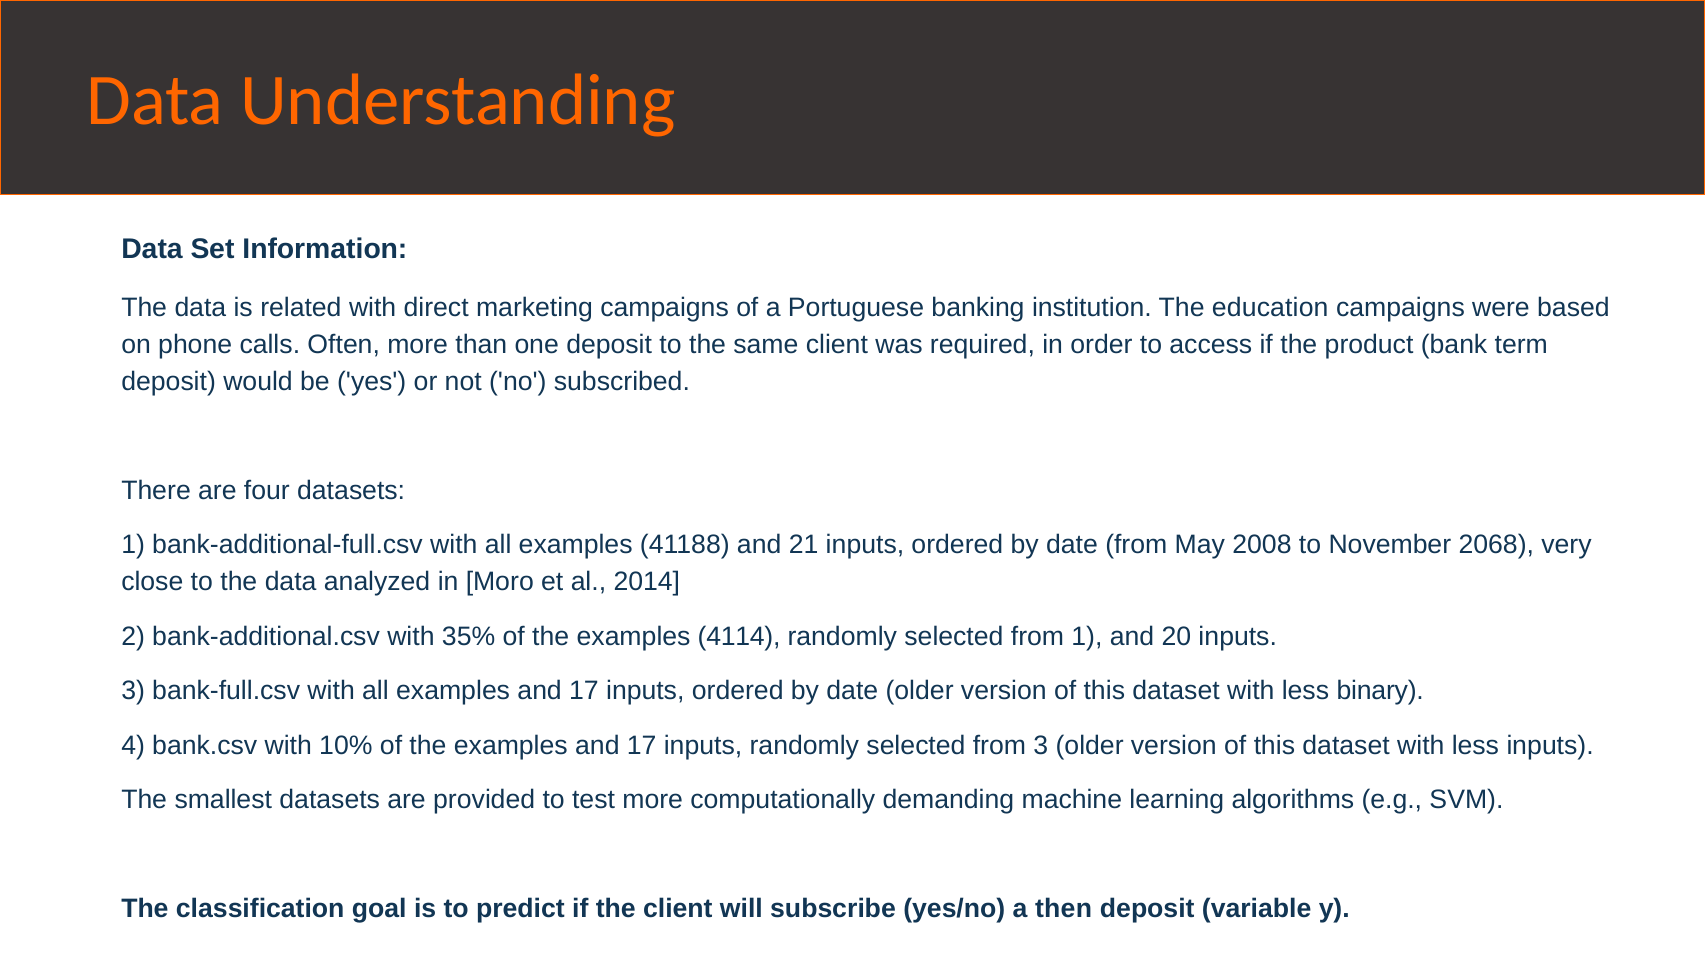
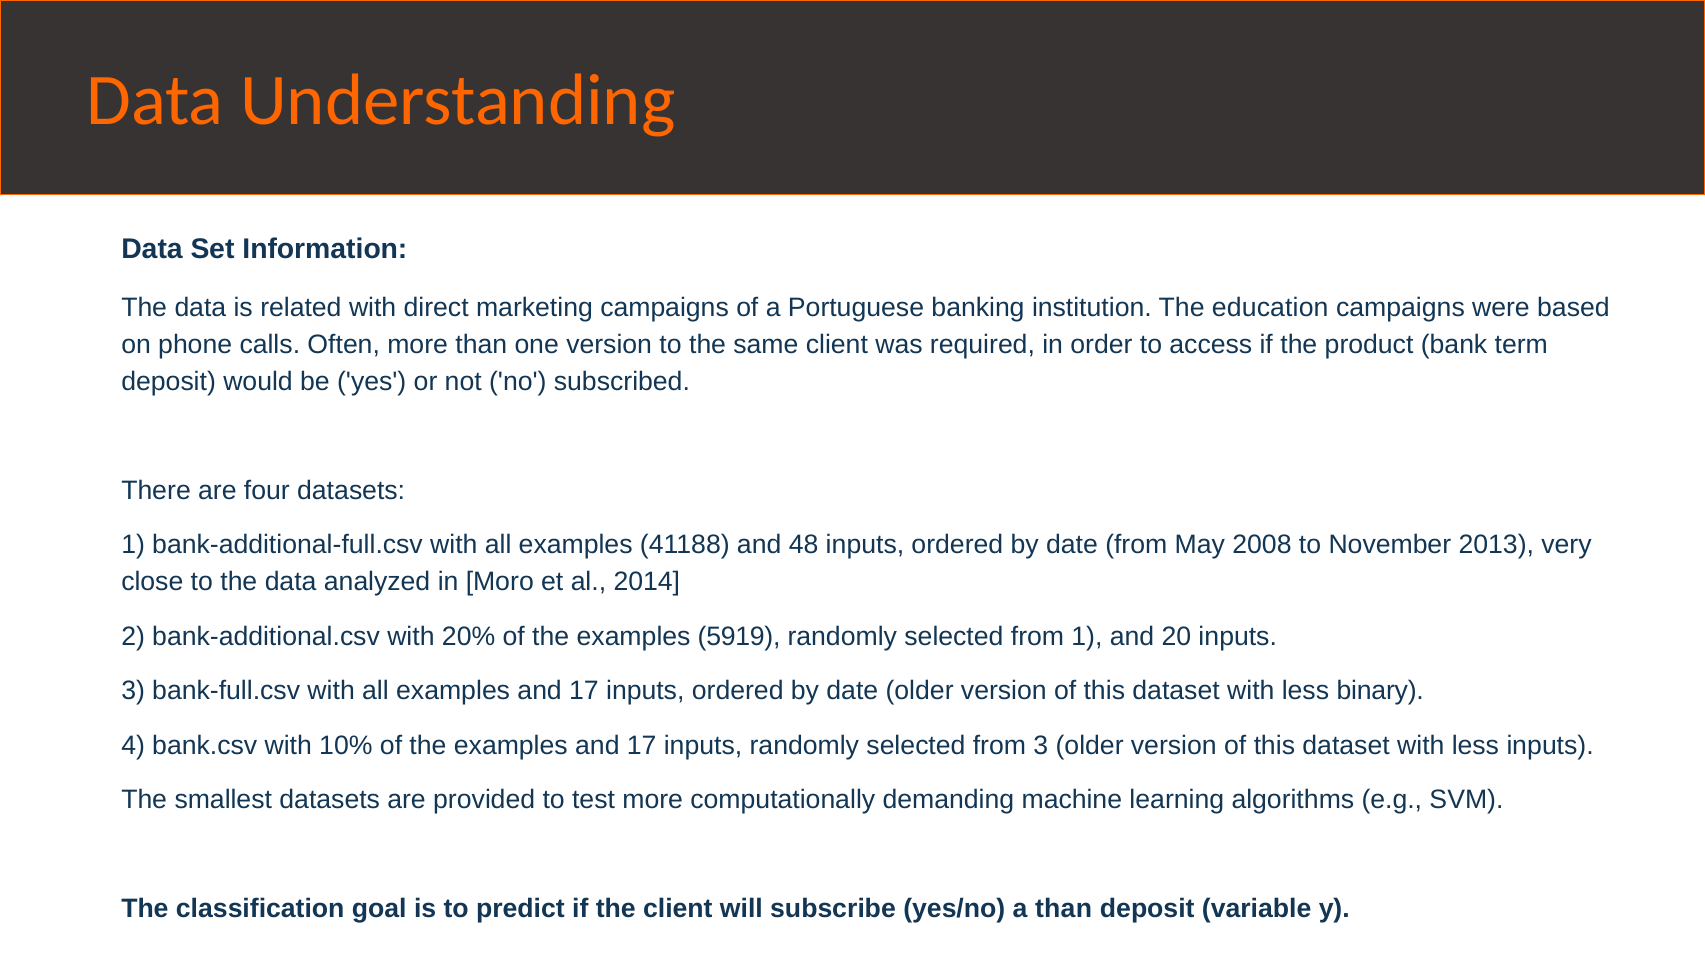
one deposit: deposit -> version (609, 345)
21: 21 -> 48 (804, 545)
2068: 2068 -> 2013 (1496, 545)
35%: 35% -> 20% (469, 636)
4114: 4114 -> 5919 (739, 636)
a then: then -> than (1064, 909)
